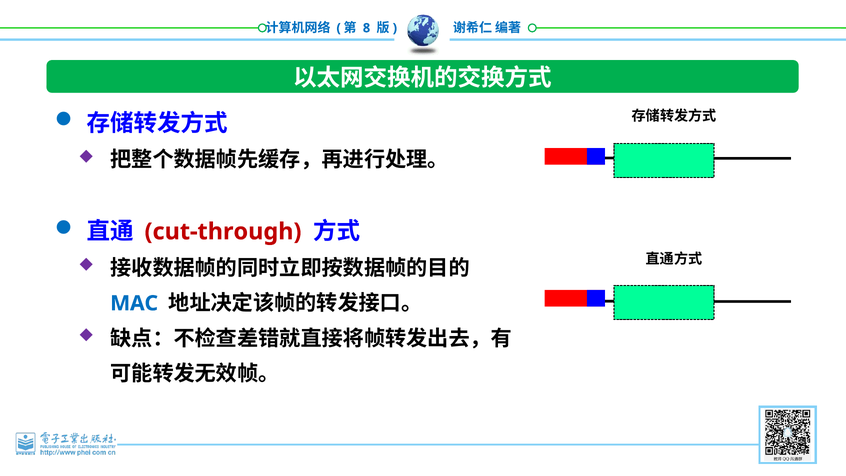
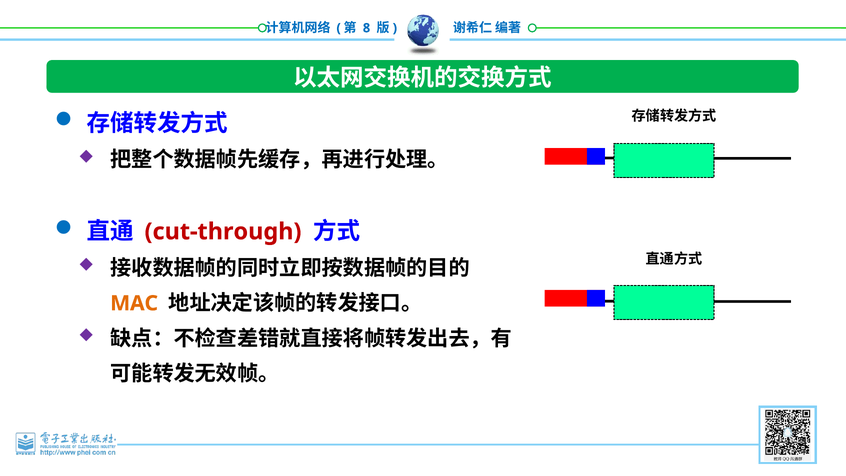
MAC colour: blue -> orange (134, 303)
